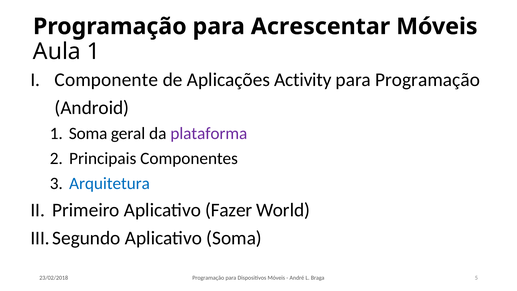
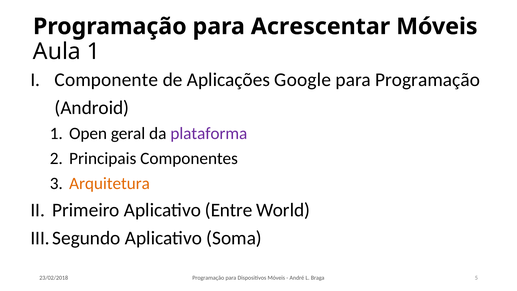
Activity: Activity -> Google (303, 80)
1 Soma: Soma -> Open (88, 134)
Arquitetura colour: blue -> orange (110, 183)
Fazer: Fazer -> Entre (229, 210)
